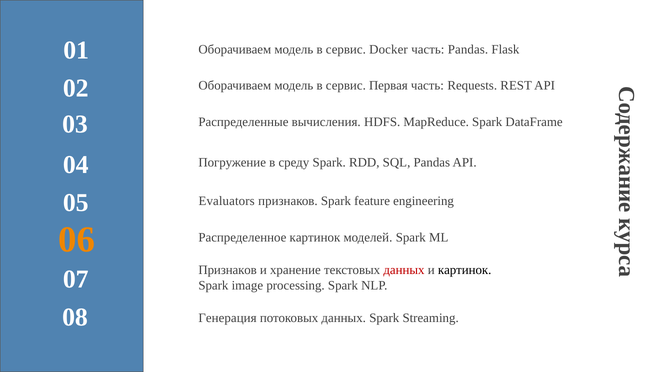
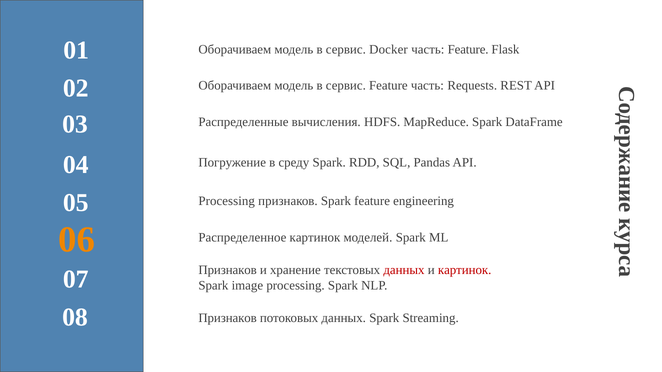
часть Pandas: Pandas -> Feature (468, 50)
сервис Первая: Первая -> Feature (388, 86)
Evaluators: Evaluators -> Processing (227, 201)
картинок colour: black -> red (465, 270)
Генерация: Генерация -> Признаков (228, 318)
